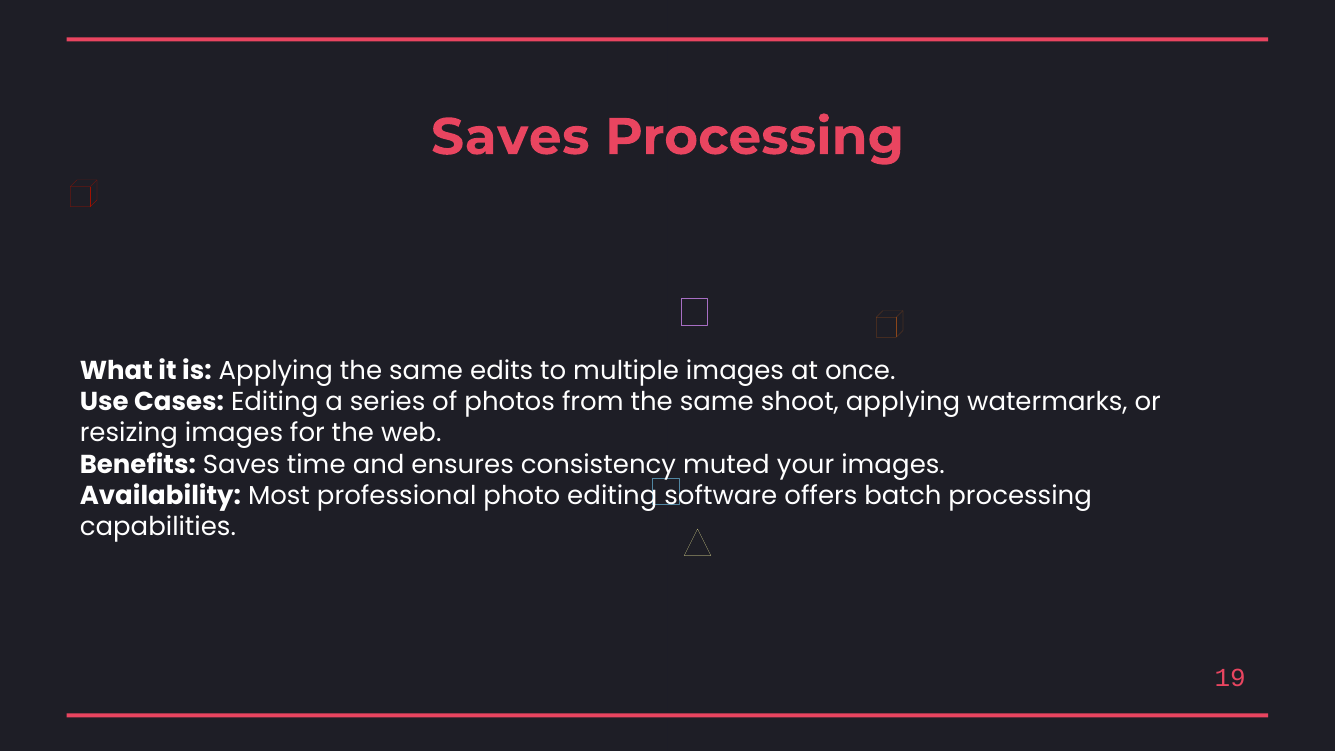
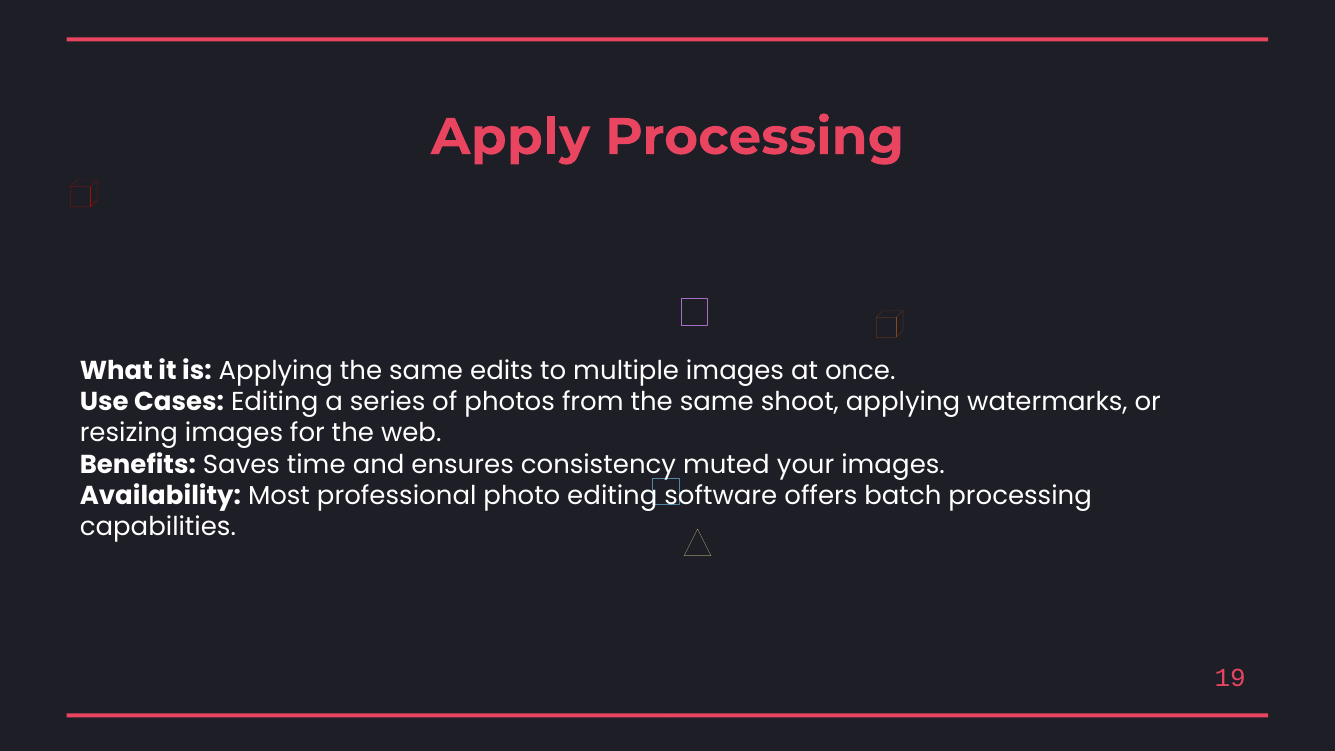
Saves: Saves -> Apply (510, 137)
